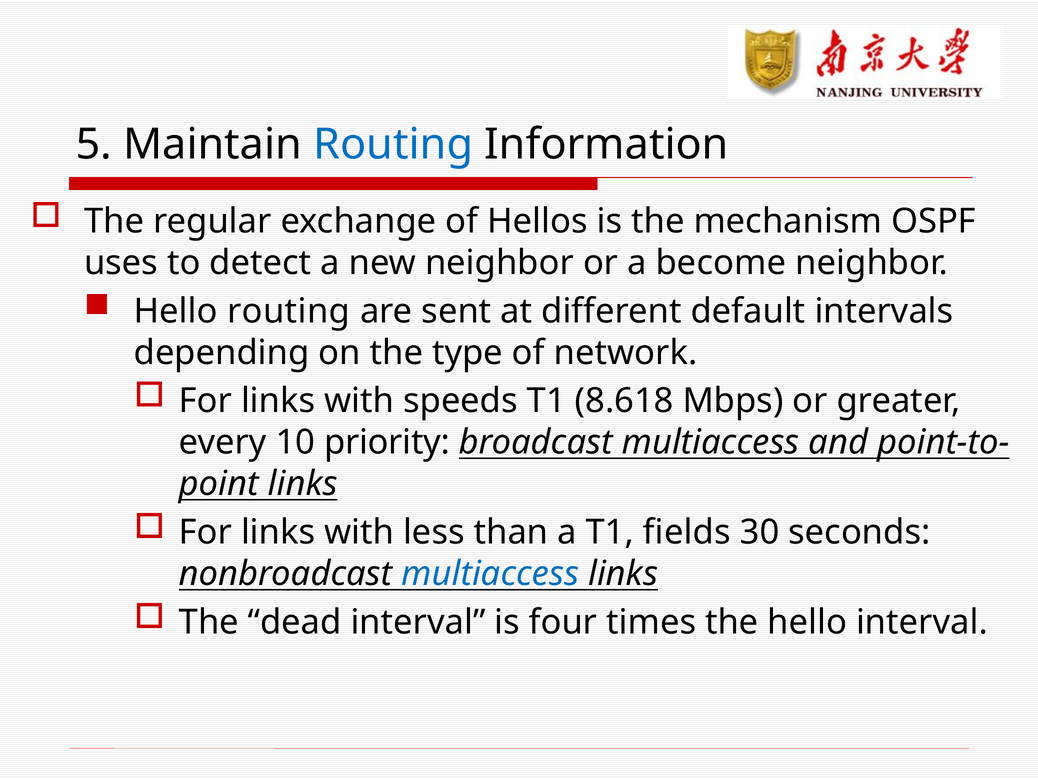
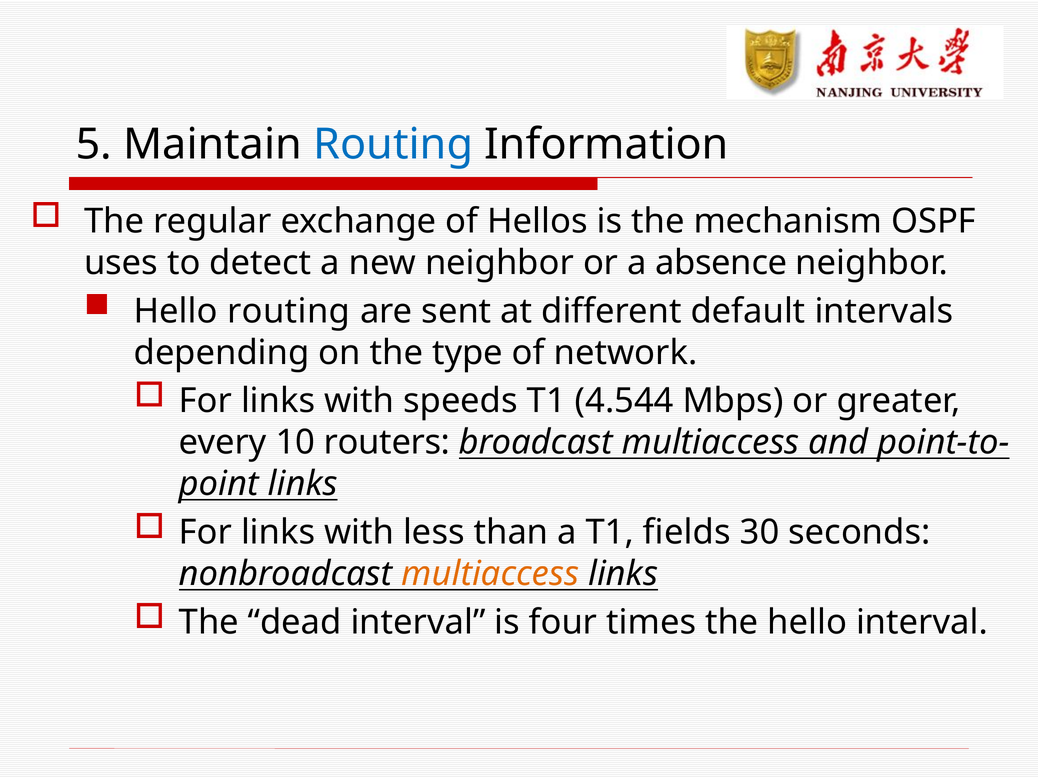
become: become -> absence (721, 263)
8.618: 8.618 -> 4.544 (624, 401)
priority: priority -> routers (387, 443)
multiaccess colour: blue -> orange (490, 574)
